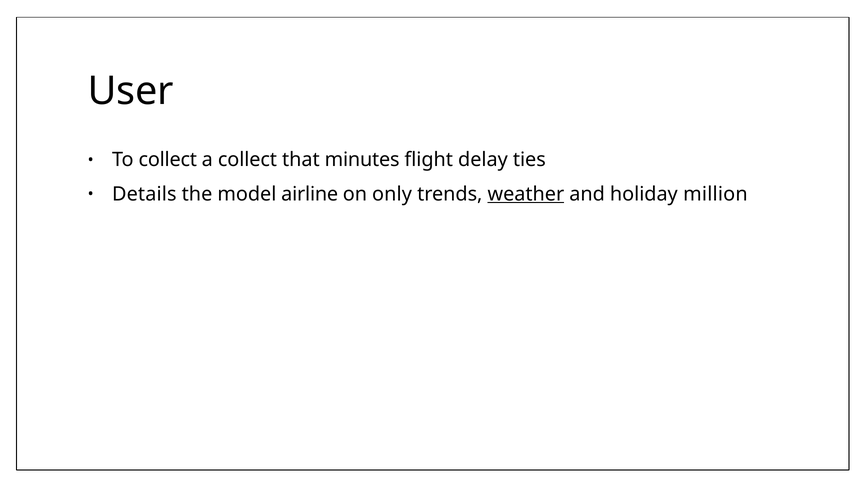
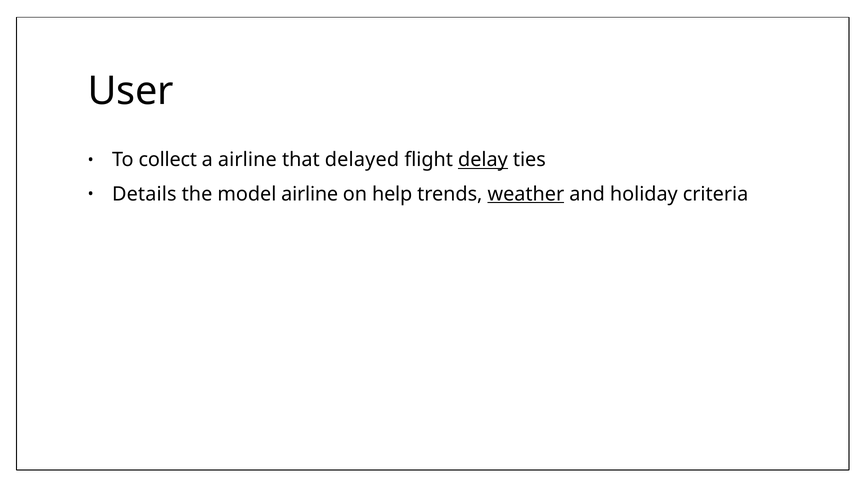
a collect: collect -> airline (247, 160)
minutes: minutes -> delayed (362, 160)
delay underline: none -> present (483, 160)
only: only -> help (392, 194)
million: million -> criteria (716, 194)
